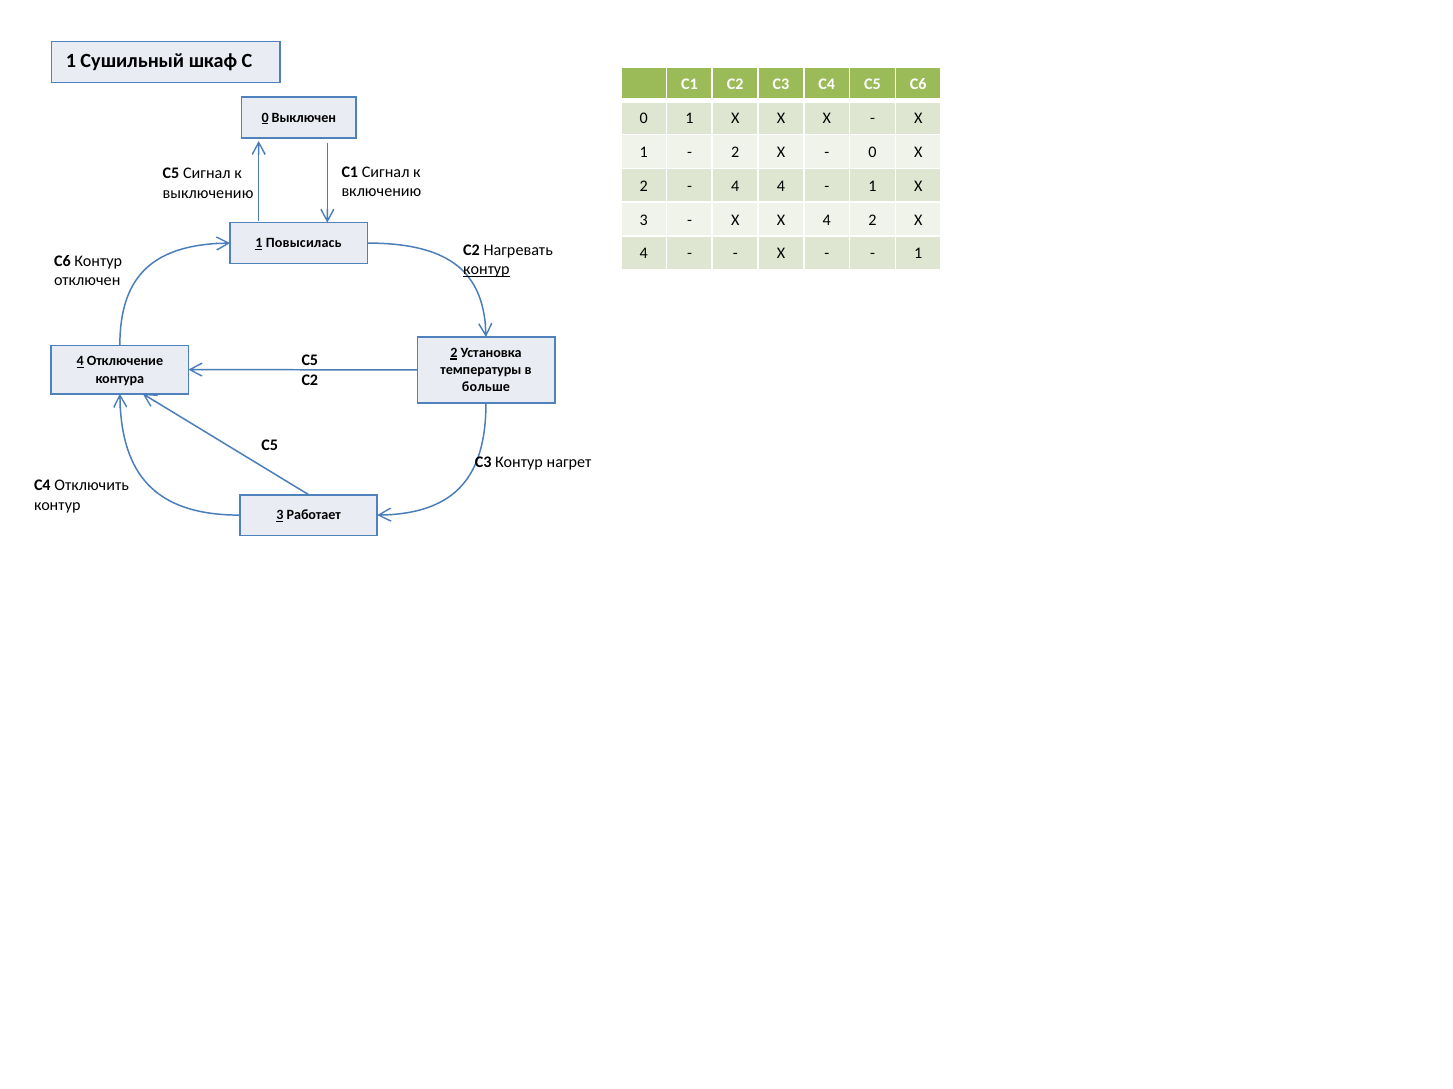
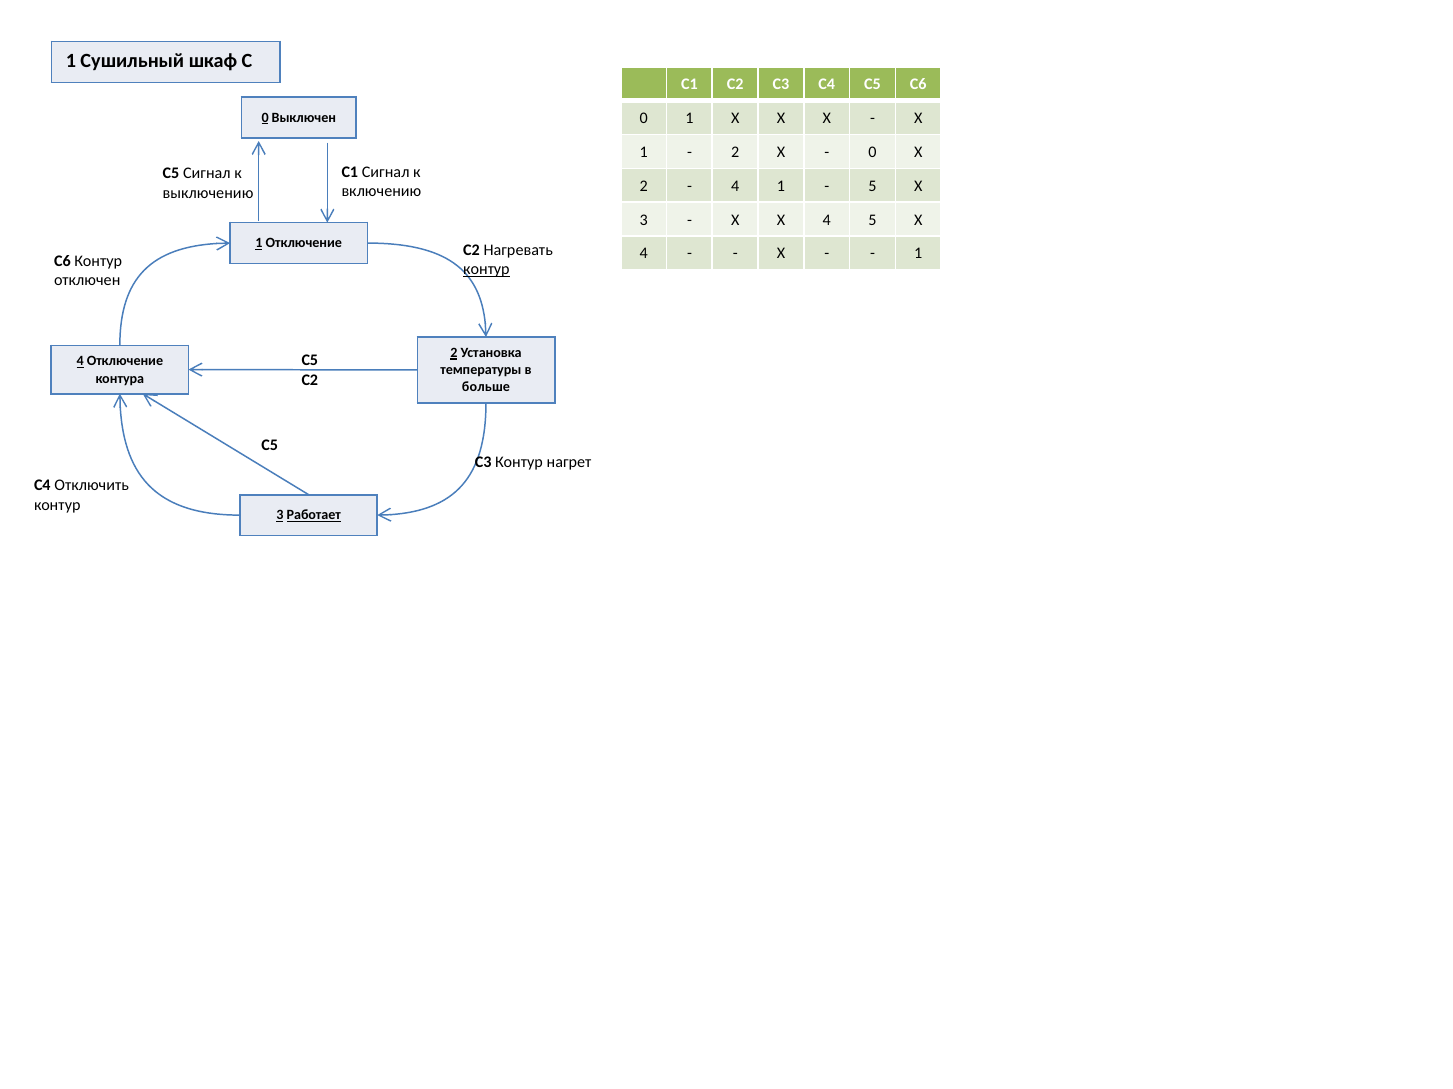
4 4: 4 -> 1 (781, 186)
1: 1 -> 5 (873, 186)
4 2: 2 -> 5 (873, 220)
1 Повысилась: Повысилась -> Отключение (304, 243)
Работает underline: none -> present (314, 516)
